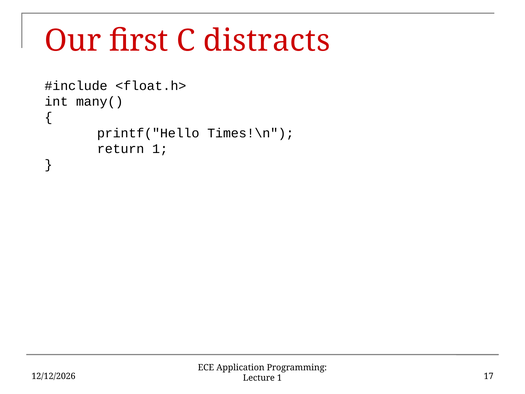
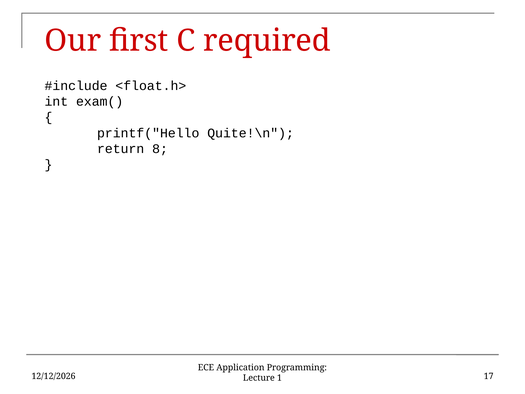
distracts: distracts -> required (267, 41)
many(: many( -> exam( (100, 101)
Times!\n: Times!\n -> Quite!\n (251, 133)
return 1: 1 -> 8 (160, 149)
